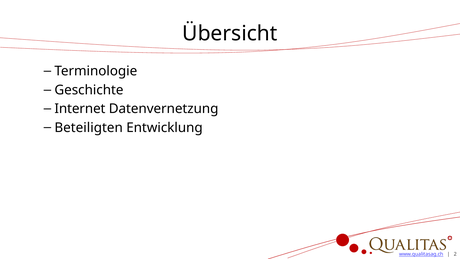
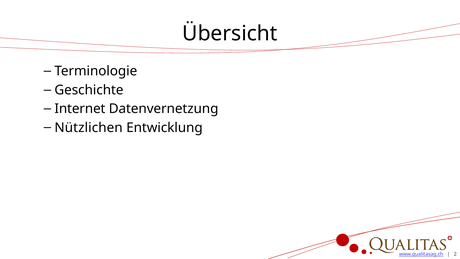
Beteiligten: Beteiligten -> Nützlichen (89, 127)
